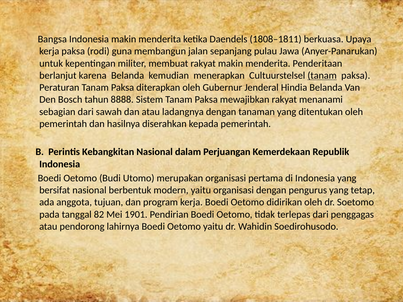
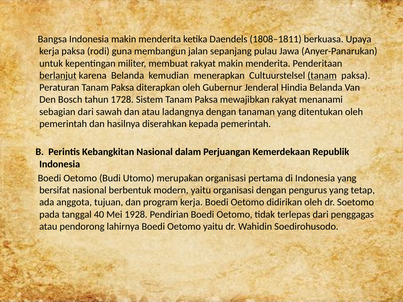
berlanjut underline: none -> present (58, 76)
8888: 8888 -> 1728 (122, 100)
82: 82 -> 40 (99, 215)
1901: 1901 -> 1928 (136, 215)
